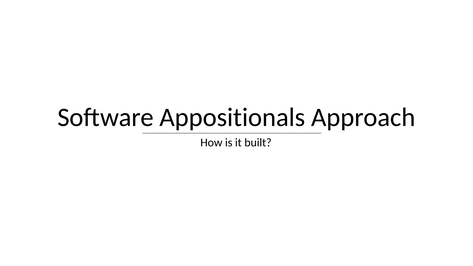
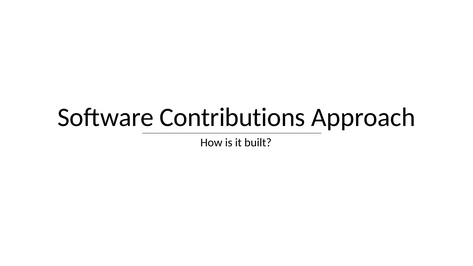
Appositionals: Appositionals -> Contributions (232, 117)
